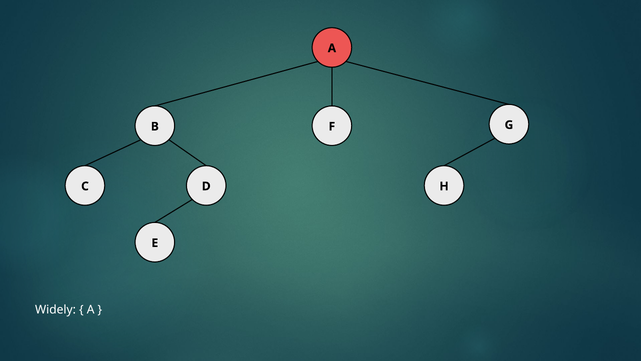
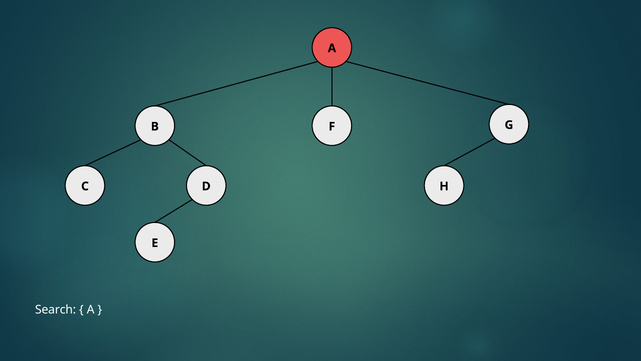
Widely: Widely -> Search (56, 309)
